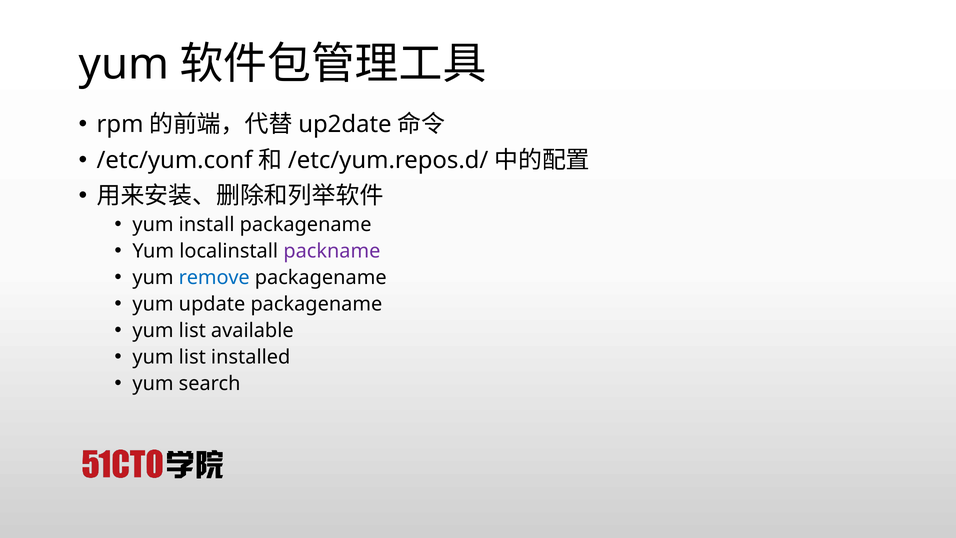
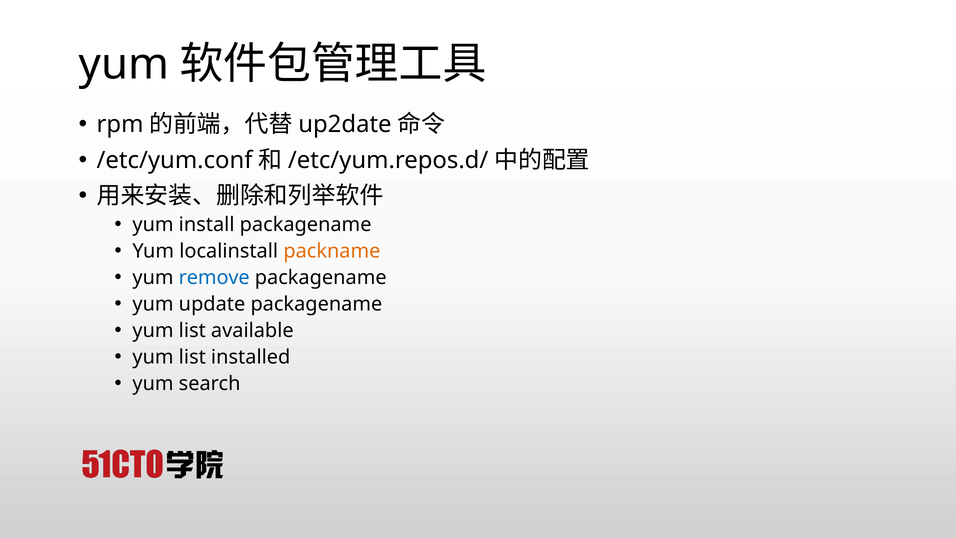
packname colour: purple -> orange (332, 251)
